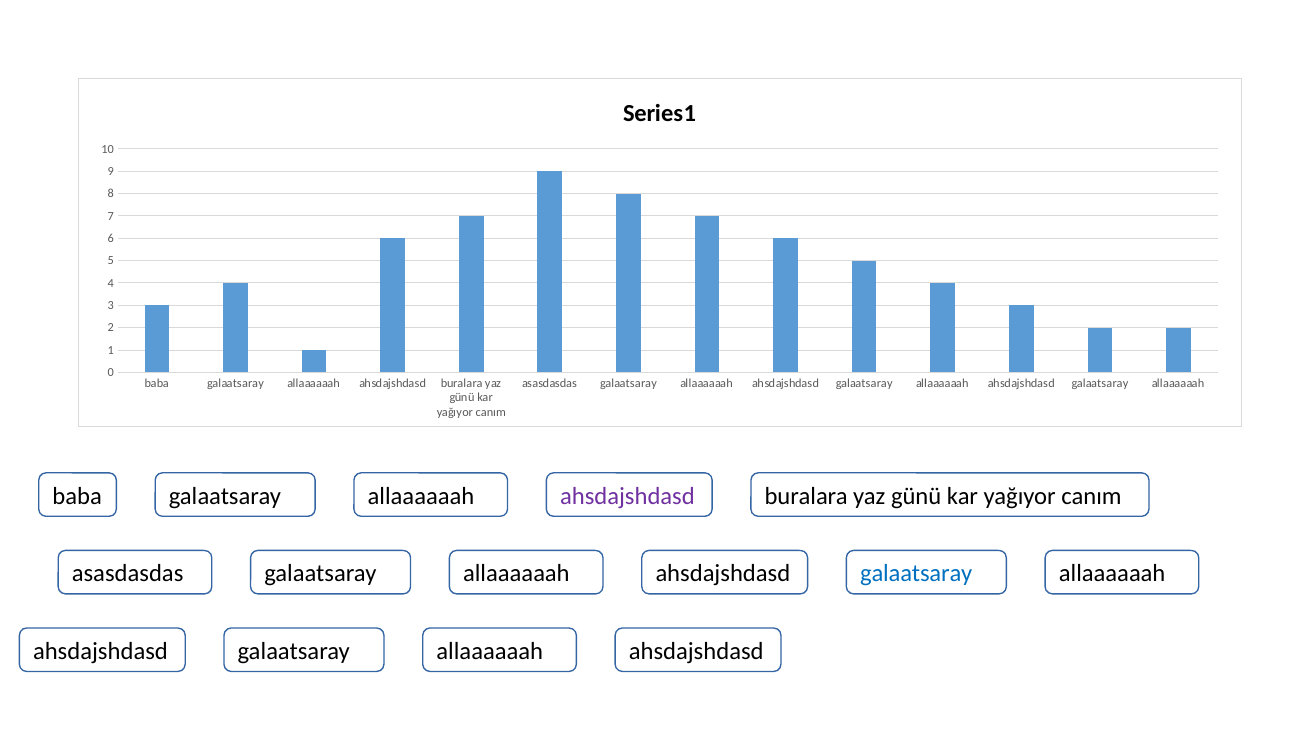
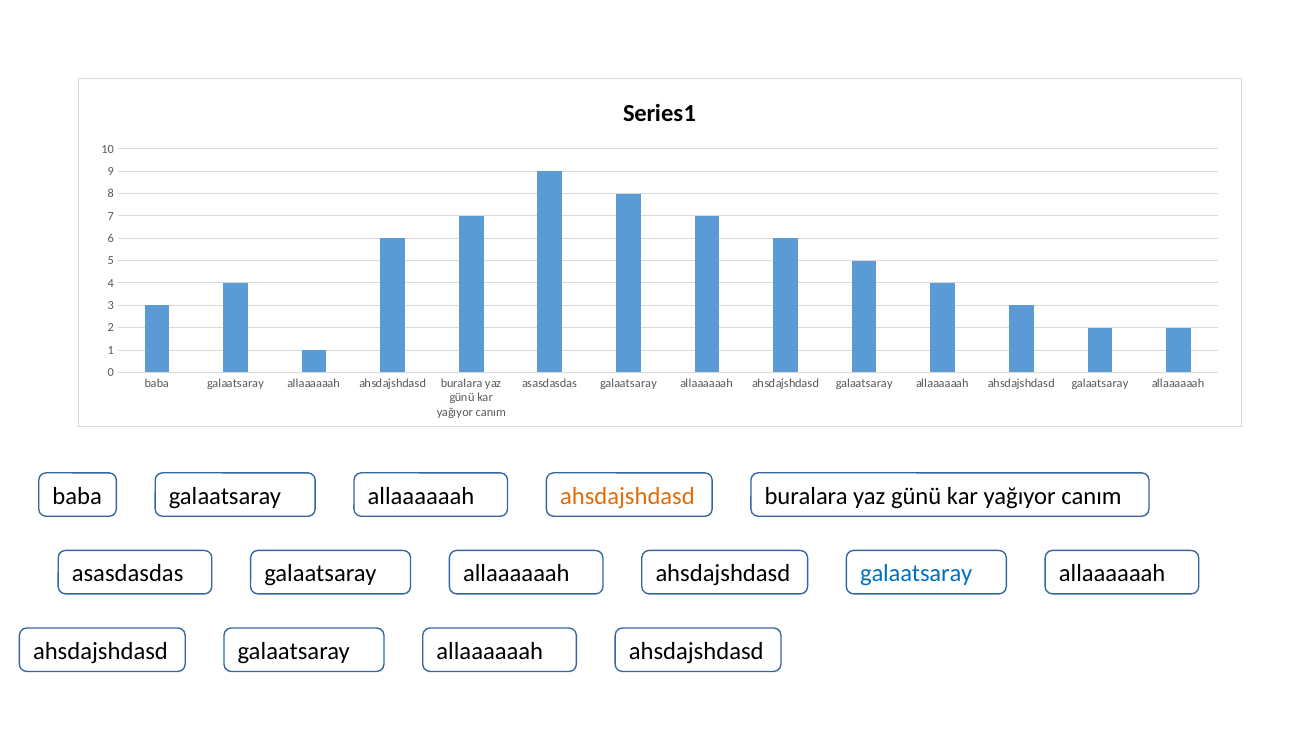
ahsdajshdasd colour: purple -> orange (627, 496)
